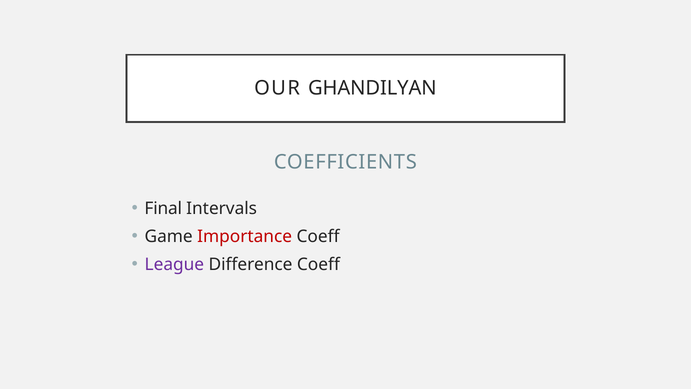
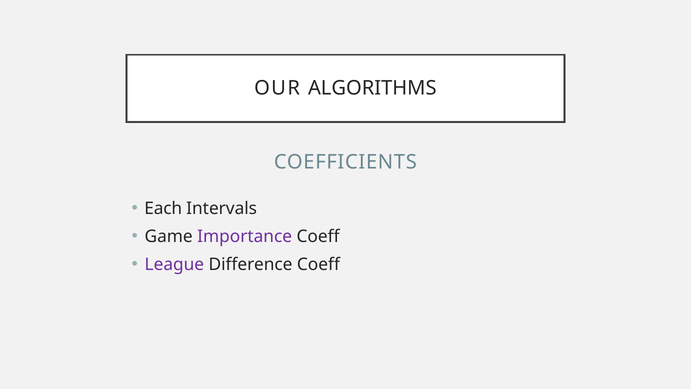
GHANDILYAN: GHANDILYAN -> ALGORITHMS (372, 88)
Final: Final -> Each (163, 209)
Importance colour: red -> purple (245, 236)
